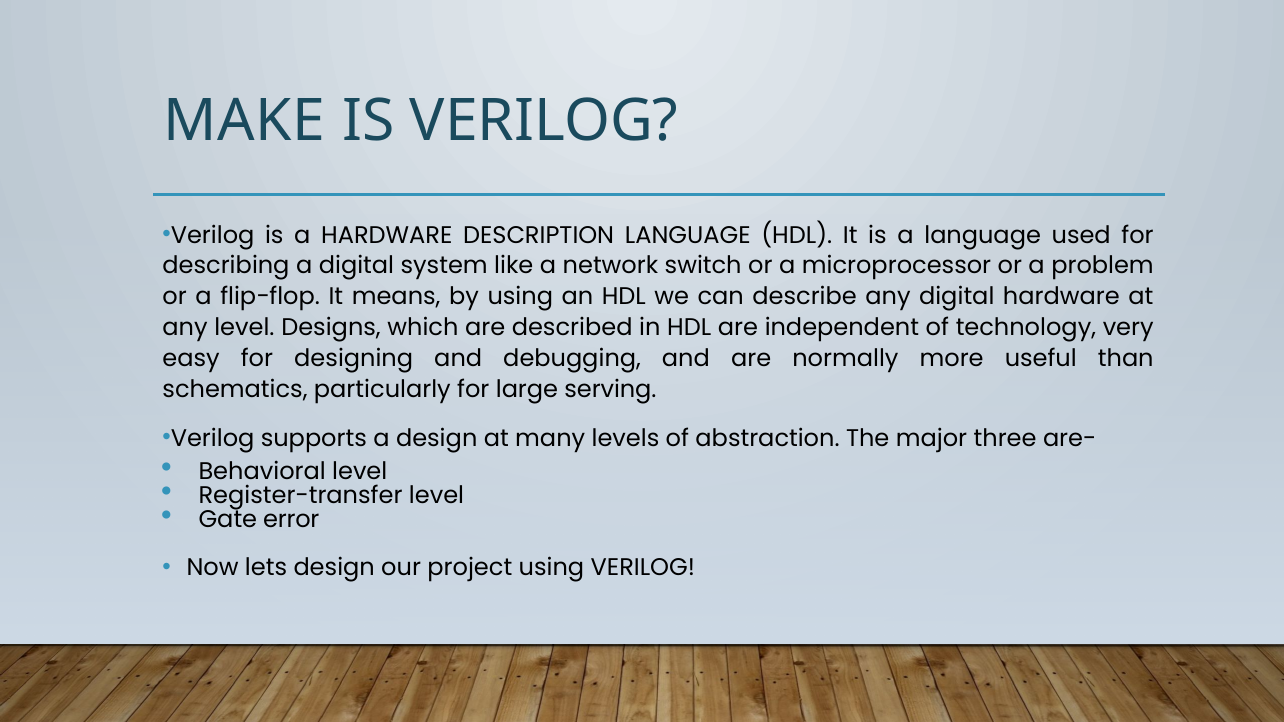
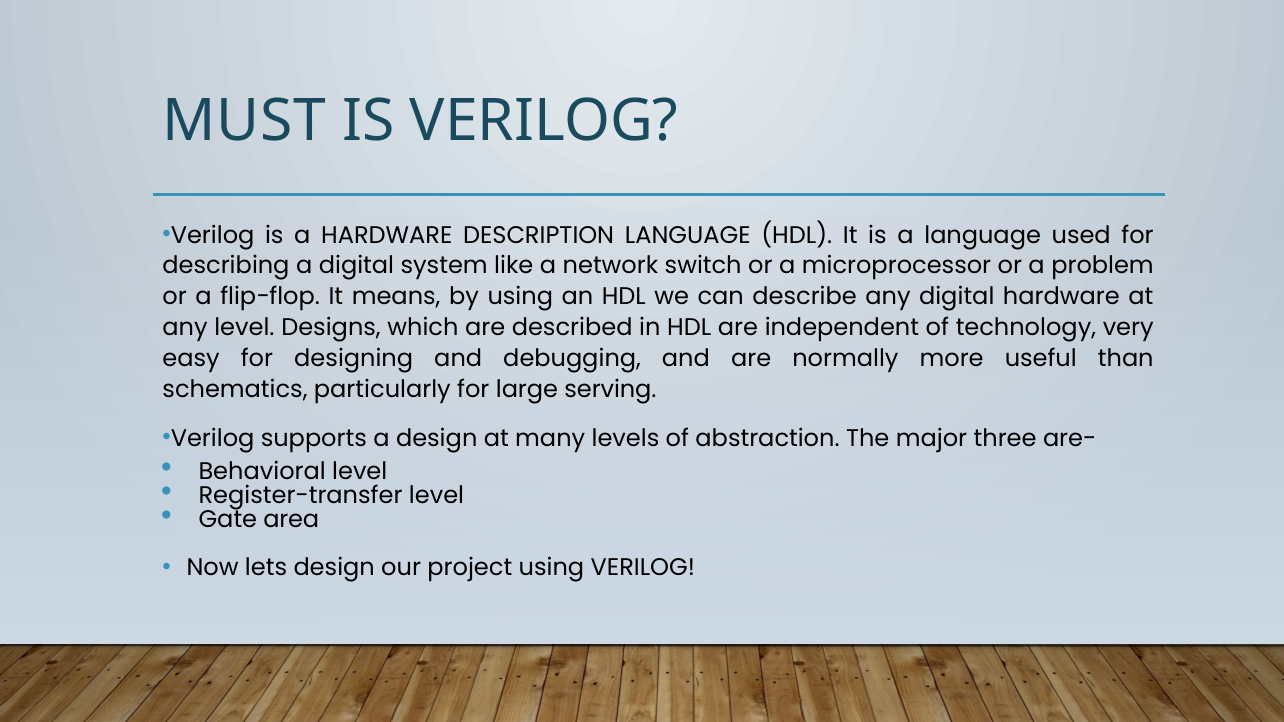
MAKE: MAKE -> MUST (244, 121)
error: error -> area (291, 520)
